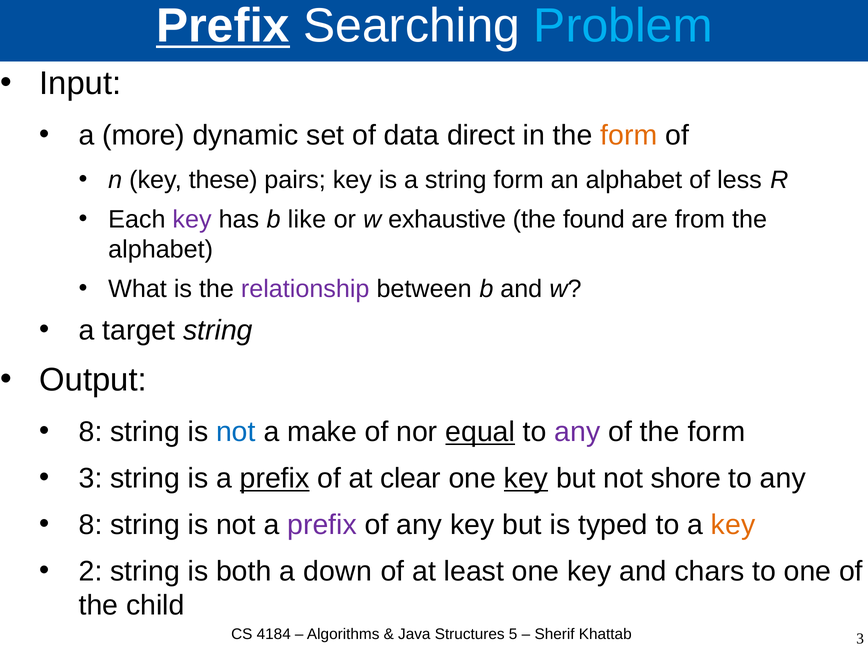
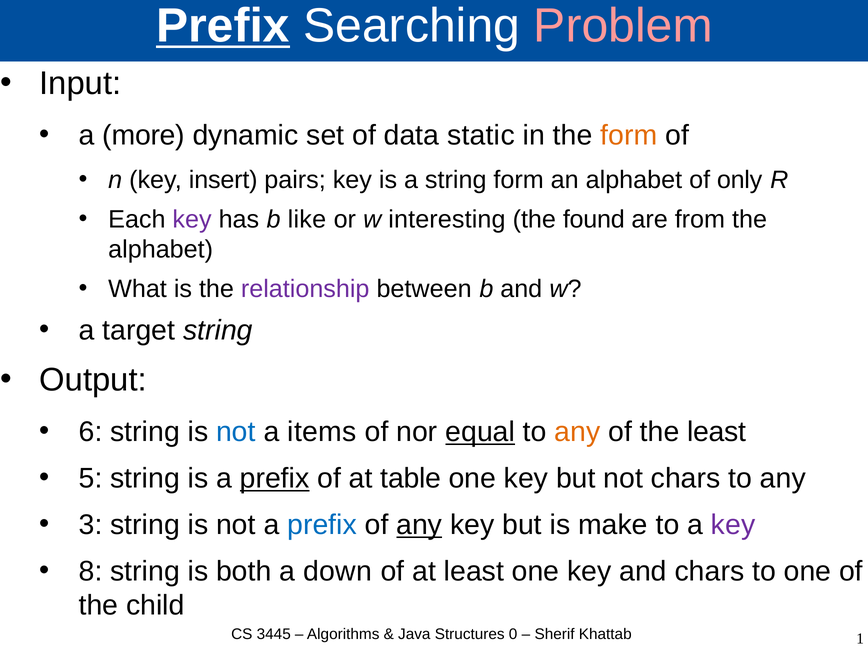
Problem colour: light blue -> pink (623, 26)
direct: direct -> static (481, 136)
these: these -> insert (223, 180)
less: less -> only (740, 180)
exhaustive: exhaustive -> interesting (447, 219)
8: 8 -> 6 (91, 432)
make: make -> items (322, 432)
any colour: purple -> orange (577, 432)
of the form: form -> least (717, 432)
3: 3 -> 5 (91, 479)
clear: clear -> table (411, 479)
key underline: present -> none (526, 479)
not shore: shore -> chars (686, 479)
8: 8 -> 3 (91, 525)
prefix colour: purple -> blue (322, 525)
any underline: none -> present (419, 525)
typed: typed -> make (613, 525)
key colour: orange -> purple (733, 525)
2: 2 -> 8 (91, 572)
4184: 4184 -> 3445 (274, 635)
5: 5 -> 0 (513, 635)
Khattab 3: 3 -> 1 (860, 639)
